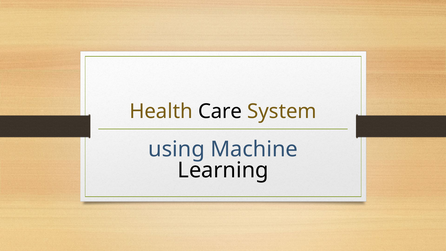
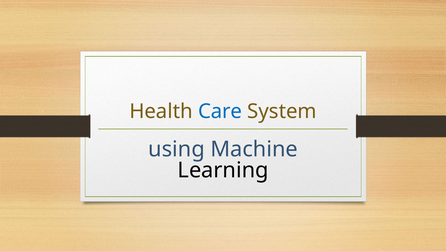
Care colour: black -> blue (220, 111)
